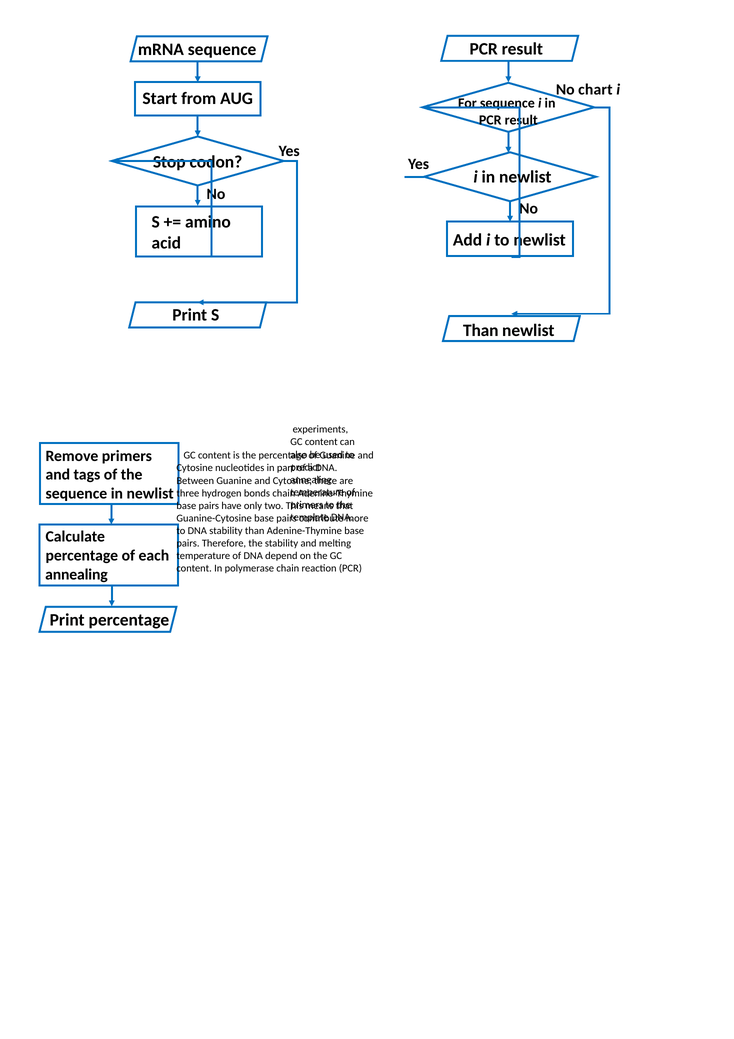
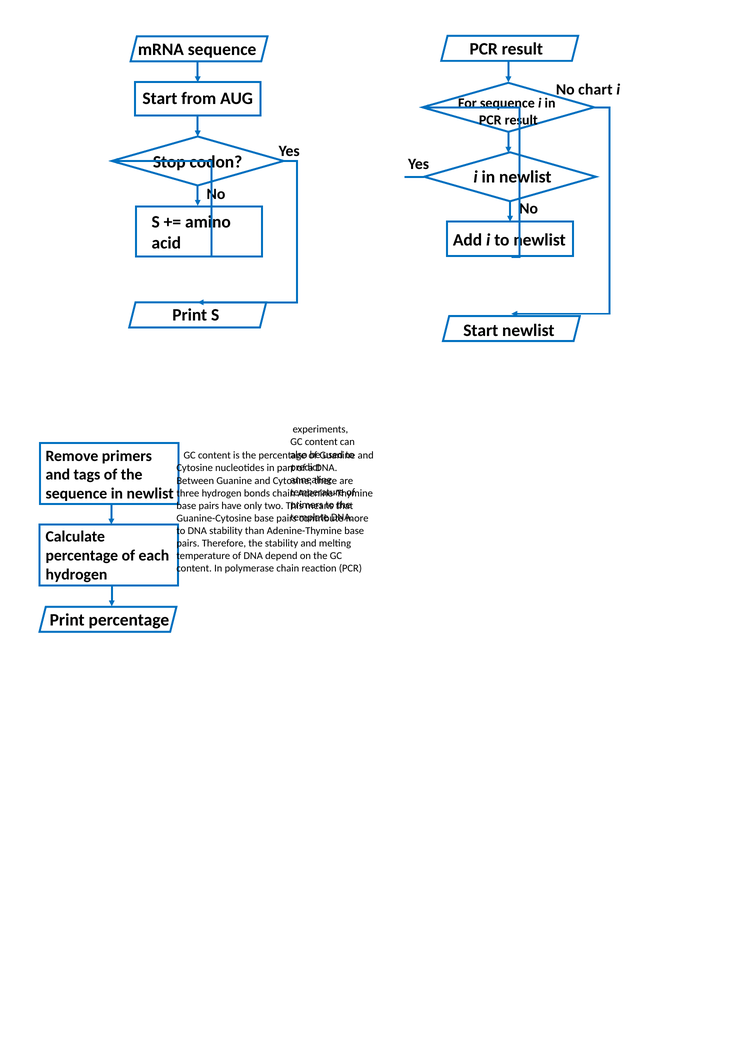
Than: Than -> Start (481, 331)
annealing: annealing -> hydrogen (76, 575)
